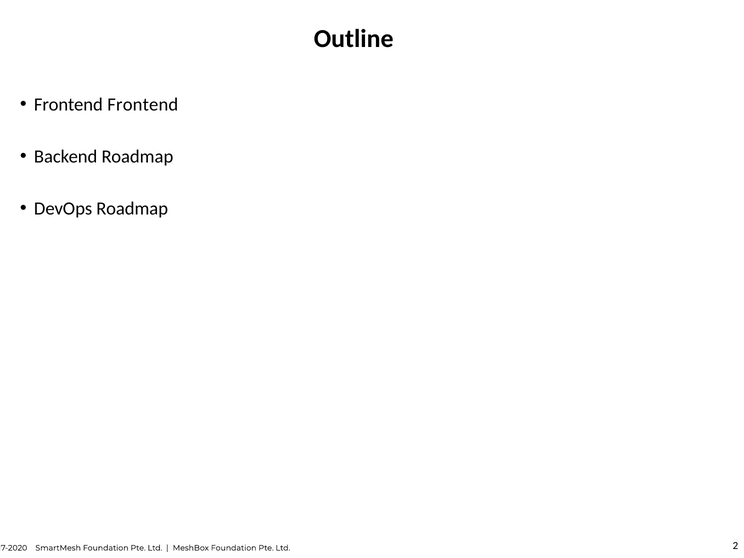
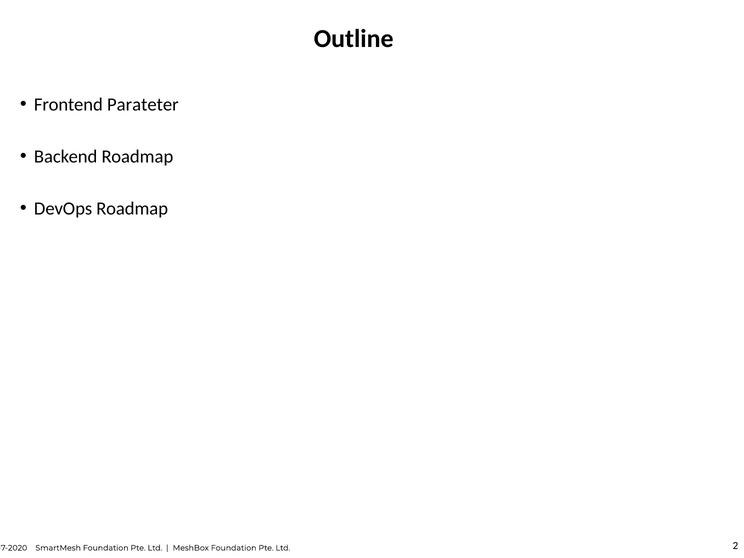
Frontend Frontend: Frontend -> Parateter (143, 105)
